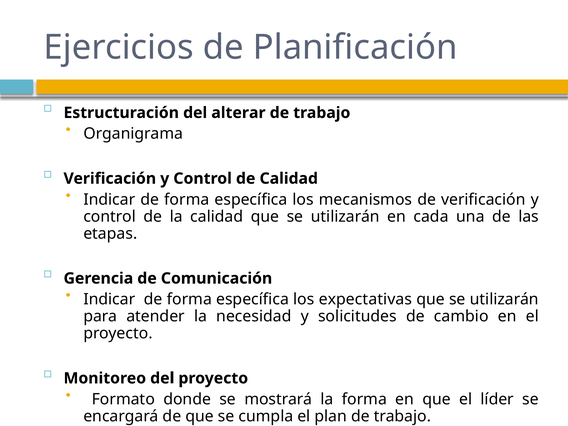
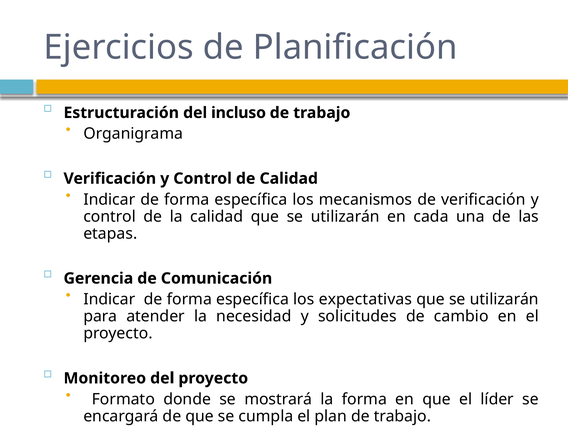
alterar: alterar -> incluso (239, 113)
